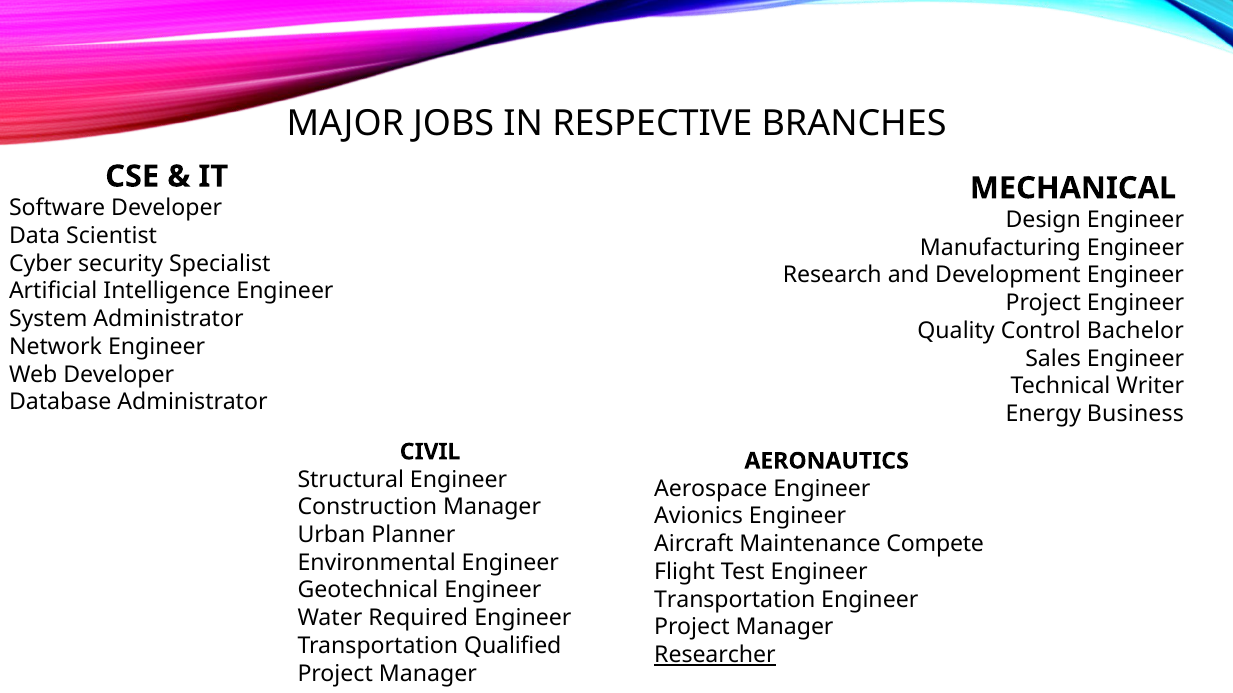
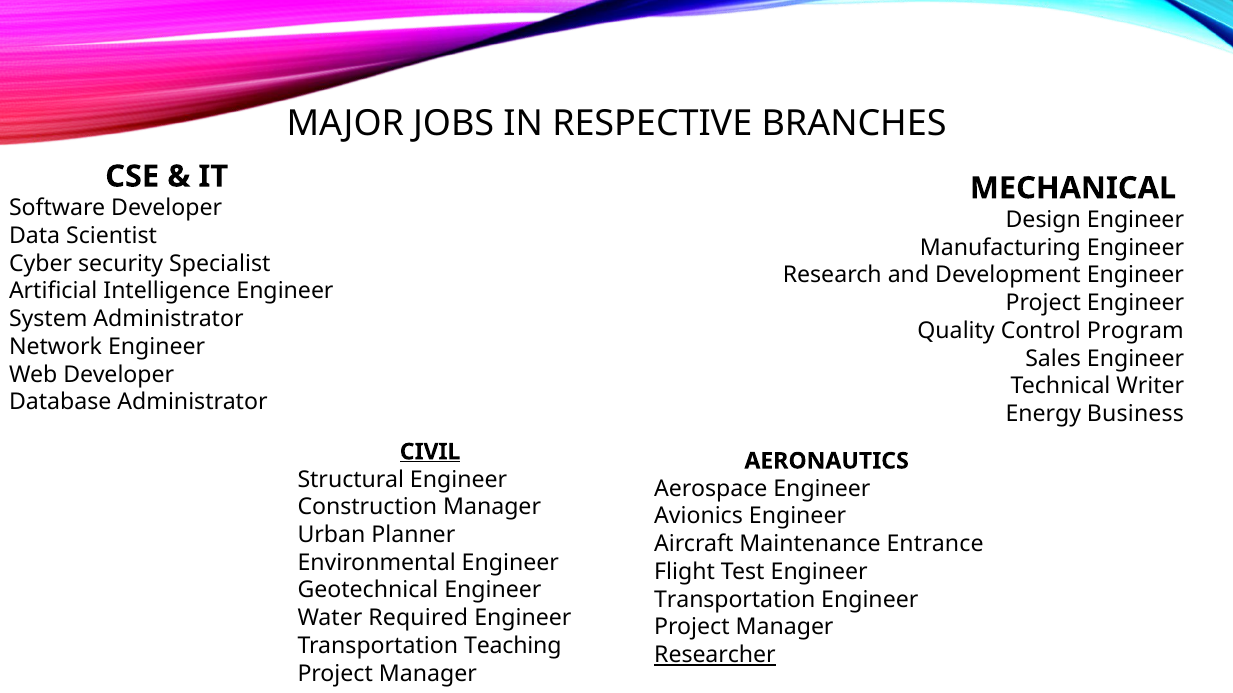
Bachelor: Bachelor -> Program (1135, 331)
CIVIL underline: none -> present (430, 452)
Compete: Compete -> Entrance (935, 545)
Qualified: Qualified -> Teaching (513, 646)
